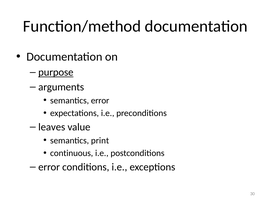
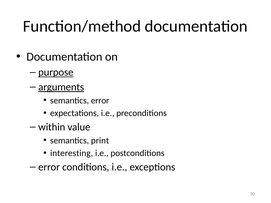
arguments underline: none -> present (61, 87)
leaves: leaves -> within (52, 127)
continuous: continuous -> interesting (72, 153)
